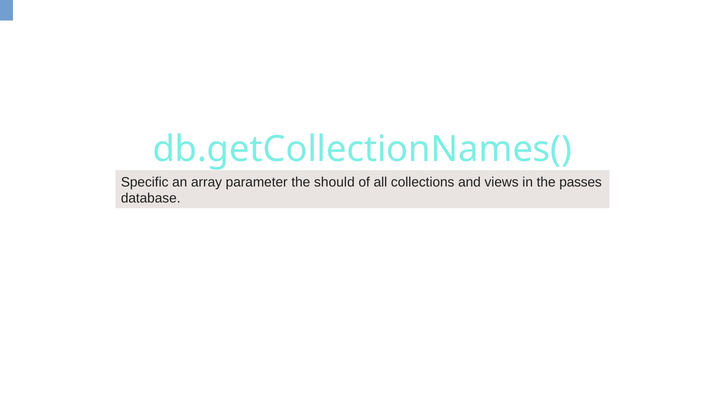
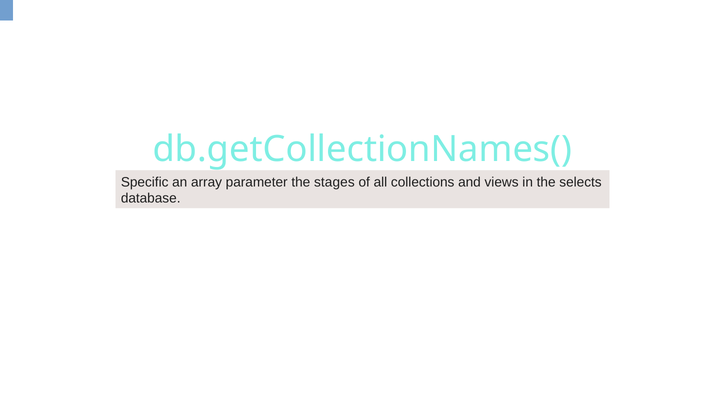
should: should -> stages (334, 182)
passes: passes -> selects (580, 182)
